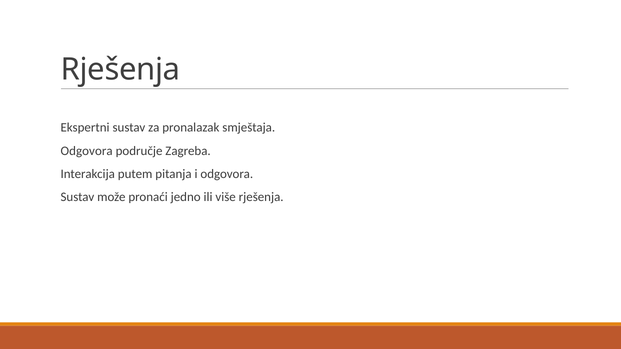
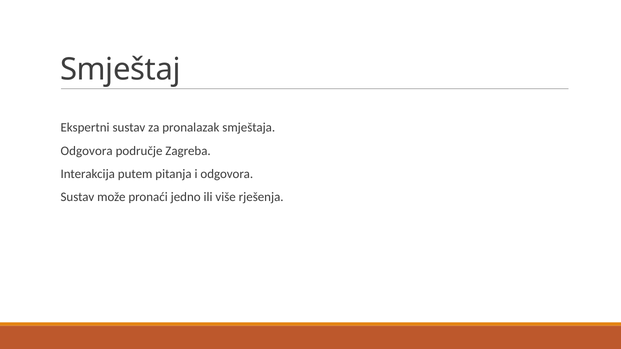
Rješenja: Rješenja -> Smještaj (120, 70)
